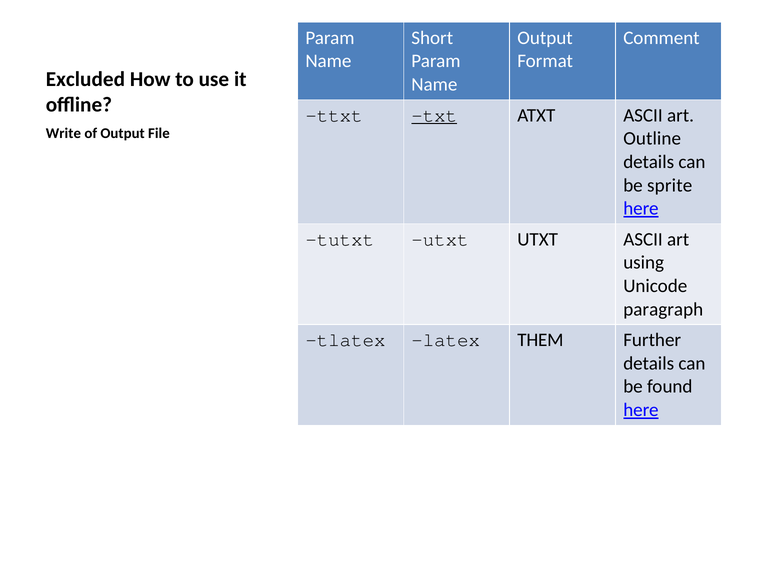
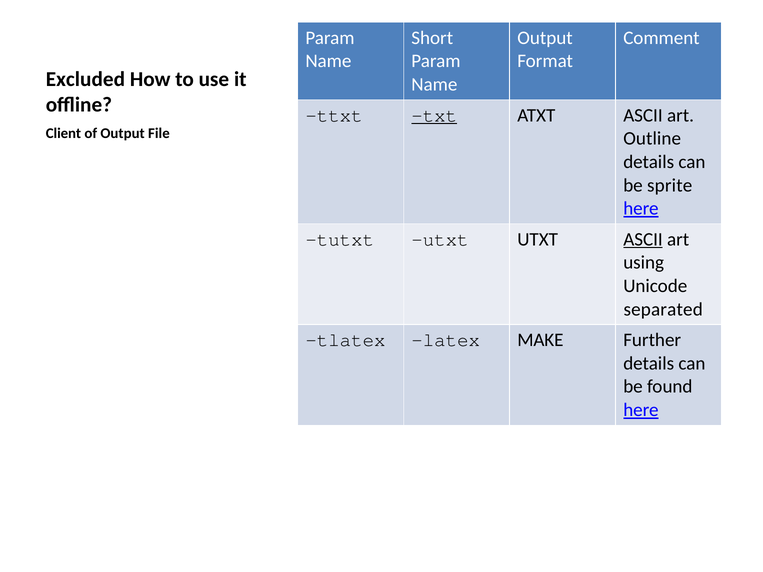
Write: Write -> Client (63, 133)
ASCII underline: none -> present (643, 240)
paragraph: paragraph -> separated (663, 309)
THEM: THEM -> MAKE (540, 340)
